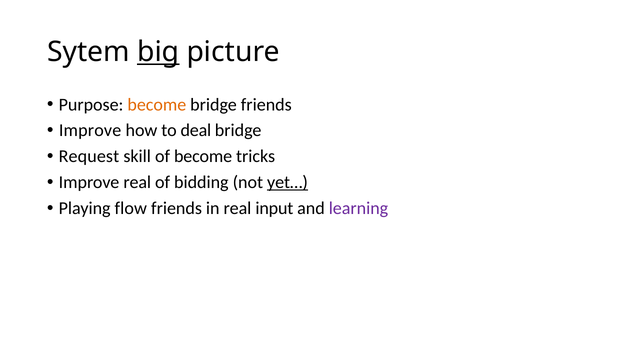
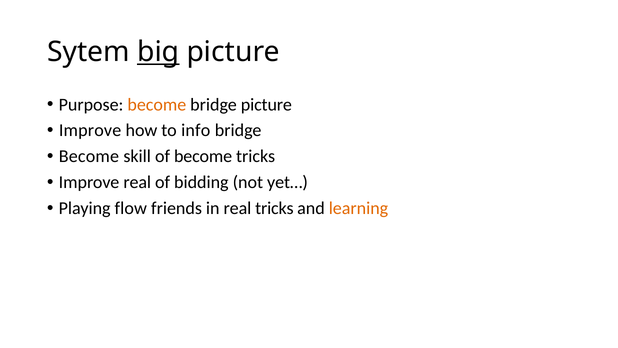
bridge friends: friends -> picture (266, 104)
deal: deal -> info (196, 130)
Request: Request -> Become (89, 156)
yet… underline: present -> none (287, 182)
real input: input -> tricks (274, 208)
learning colour: purple -> orange (358, 208)
